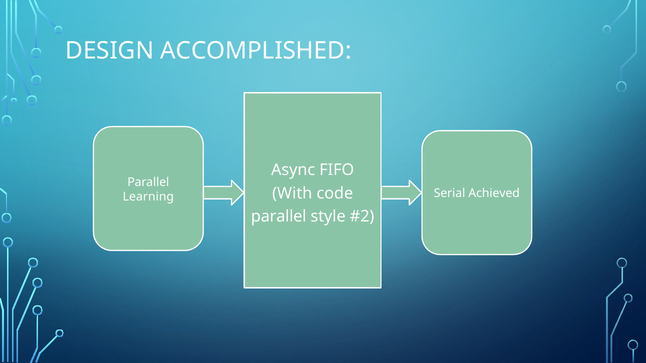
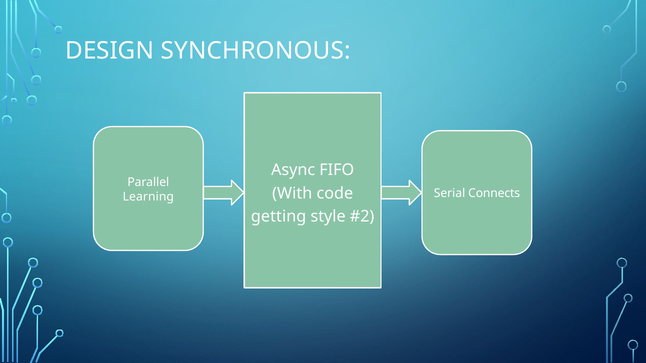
ACCOMPLISHED: ACCOMPLISHED -> SYNCHRONOUS (256, 51)
Achieved: Achieved -> Connects (494, 194)
parallel: parallel -> getting (279, 217)
